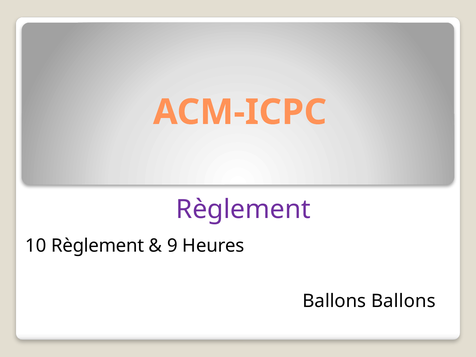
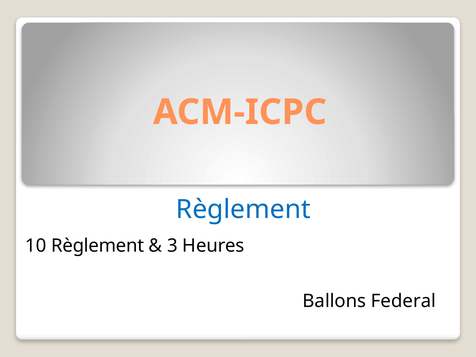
Règlement colour: purple -> blue (243, 210)
9: 9 -> 3 (172, 246)
Ballons Ballons: Ballons -> Federal (403, 301)
